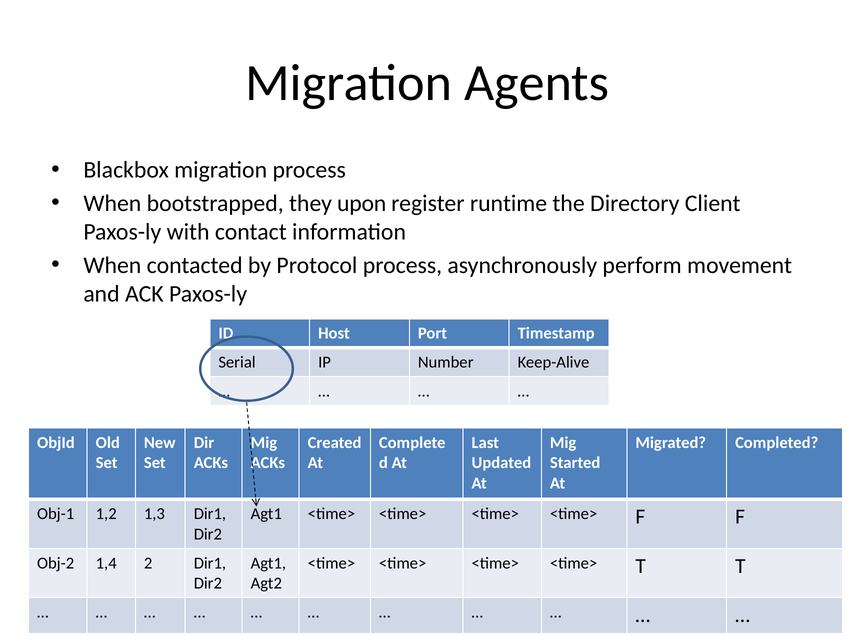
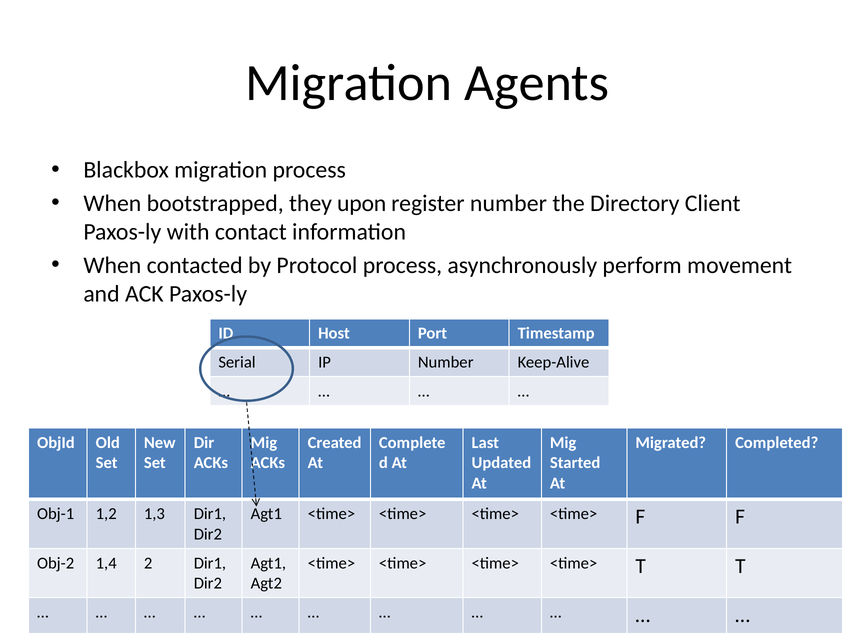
register runtime: runtime -> number (508, 203)
